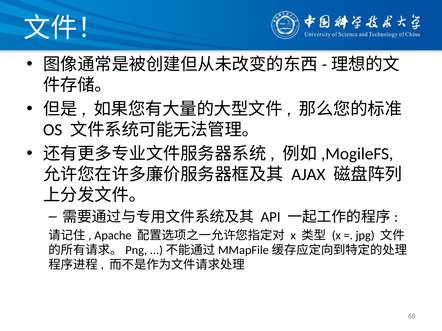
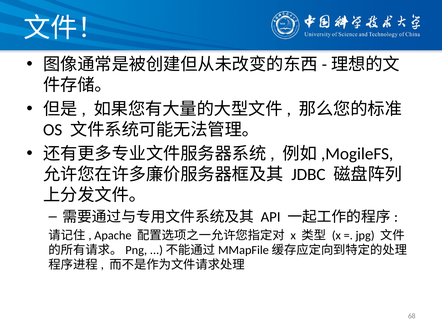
AJAX: AJAX -> JDBC (308, 175)
